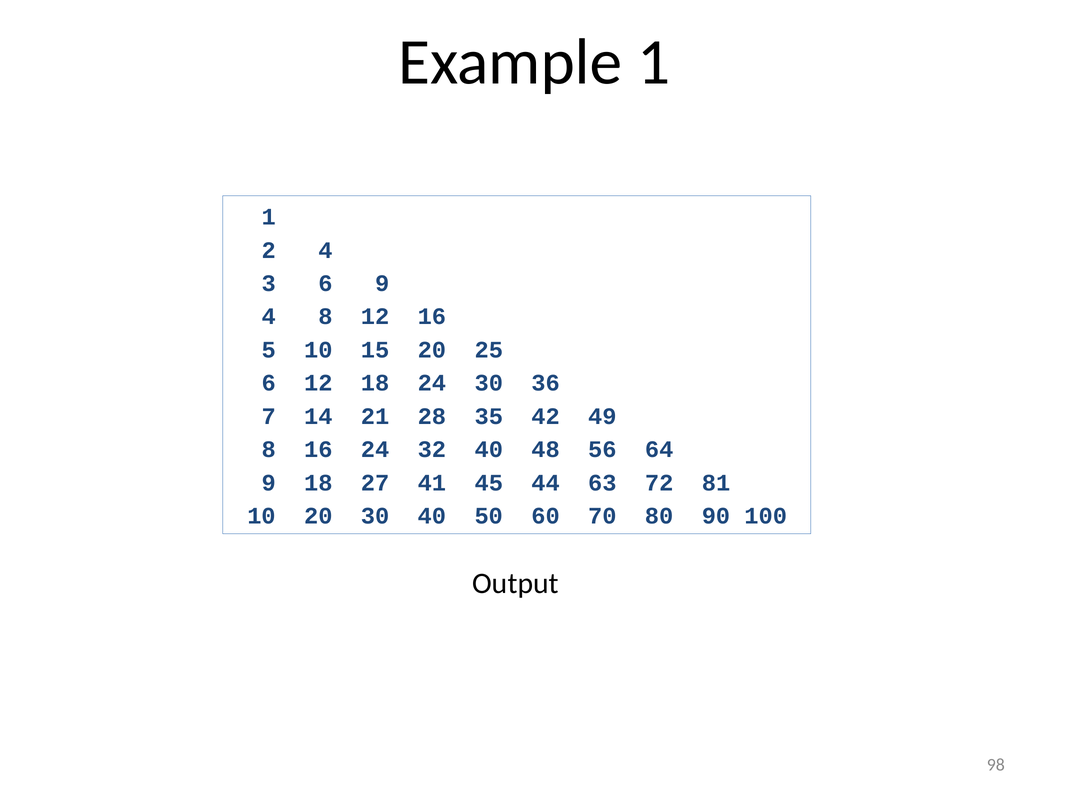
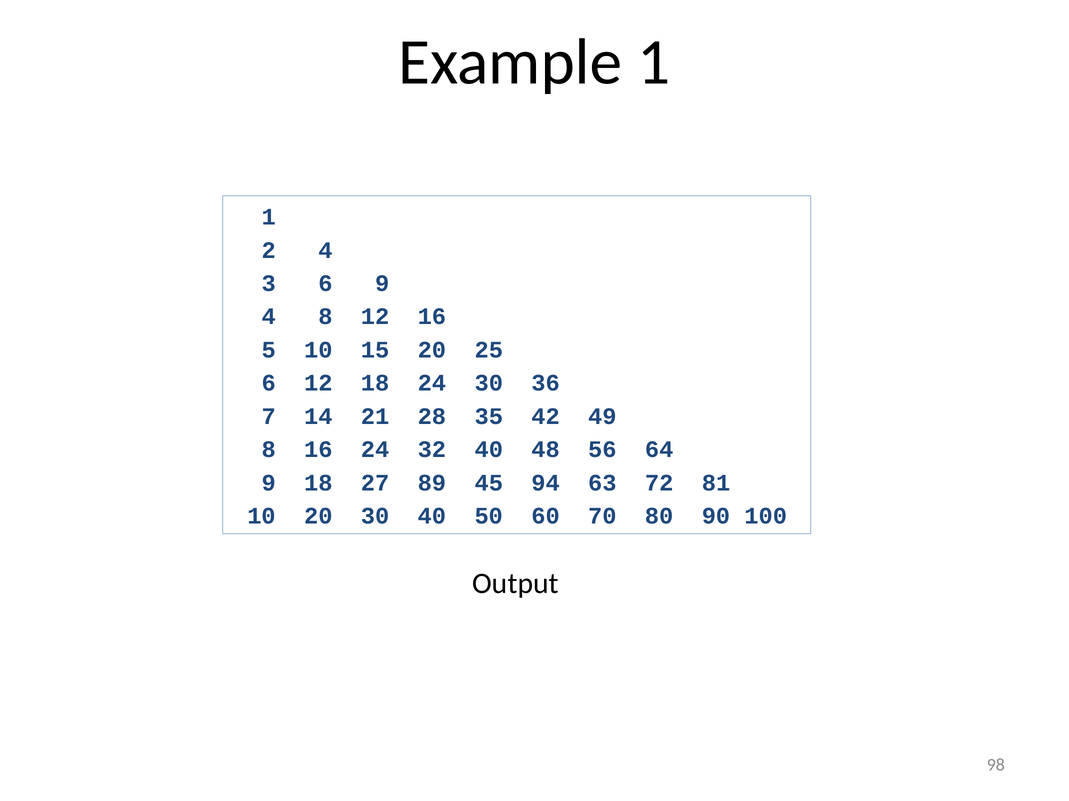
41: 41 -> 89 (432, 483)
44: 44 -> 94 (546, 483)
